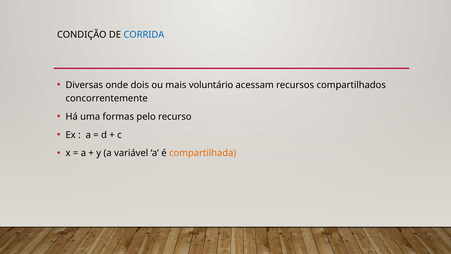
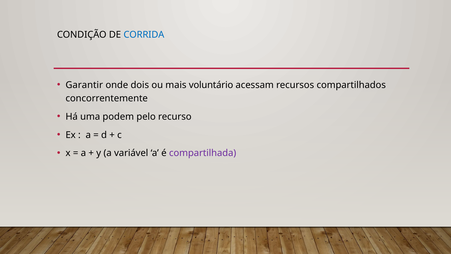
Diversas: Diversas -> Garantir (84, 85)
formas: formas -> podem (118, 117)
compartilhada colour: orange -> purple (203, 153)
